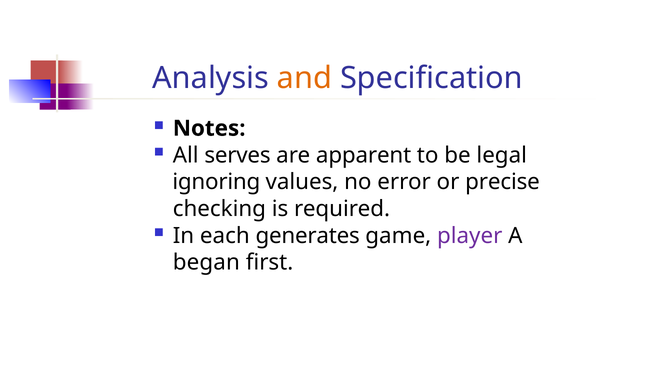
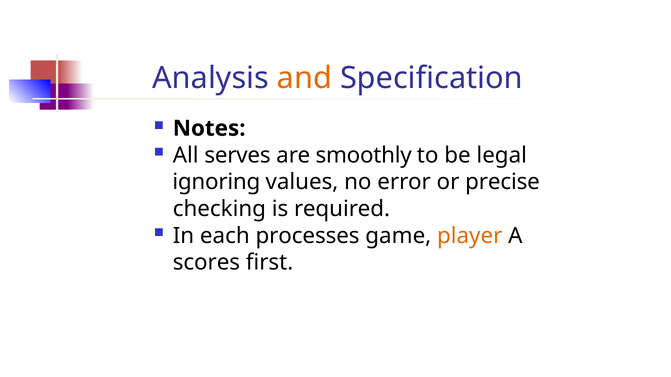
apparent: apparent -> smoothly (364, 155)
generates: generates -> processes (308, 236)
player colour: purple -> orange (470, 236)
began: began -> scores (206, 263)
